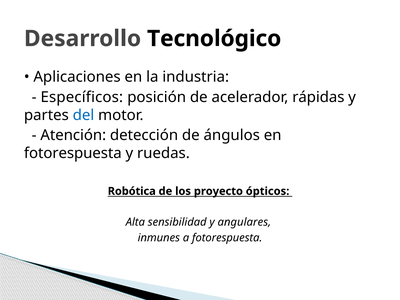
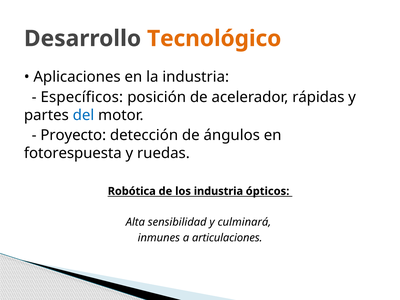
Tecnológico colour: black -> orange (214, 39)
Atención: Atención -> Proyecto (73, 135)
los proyecto: proyecto -> industria (218, 191)
angulares: angulares -> culminará (244, 222)
a fotorespuesta: fotorespuesta -> articulaciones (227, 238)
